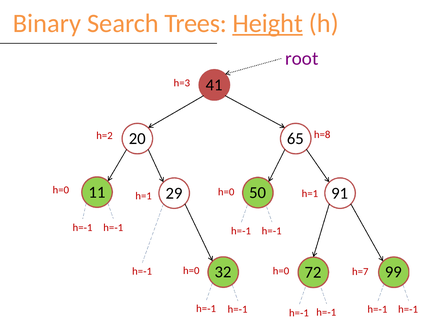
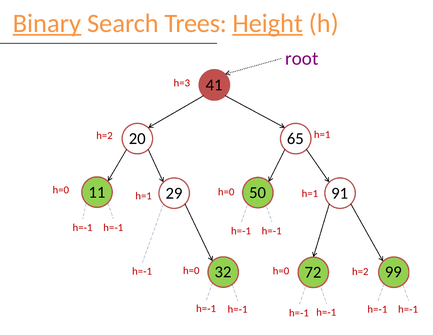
Binary underline: none -> present (47, 23)
h=2 h=8: h=8 -> h=1 (322, 135)
h=7: h=7 -> h=2 (360, 271)
